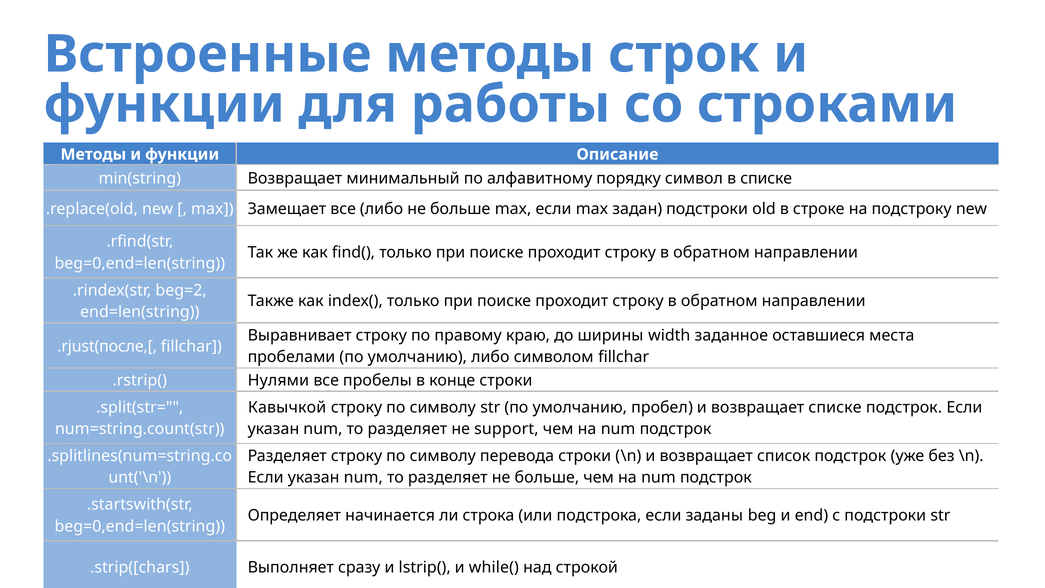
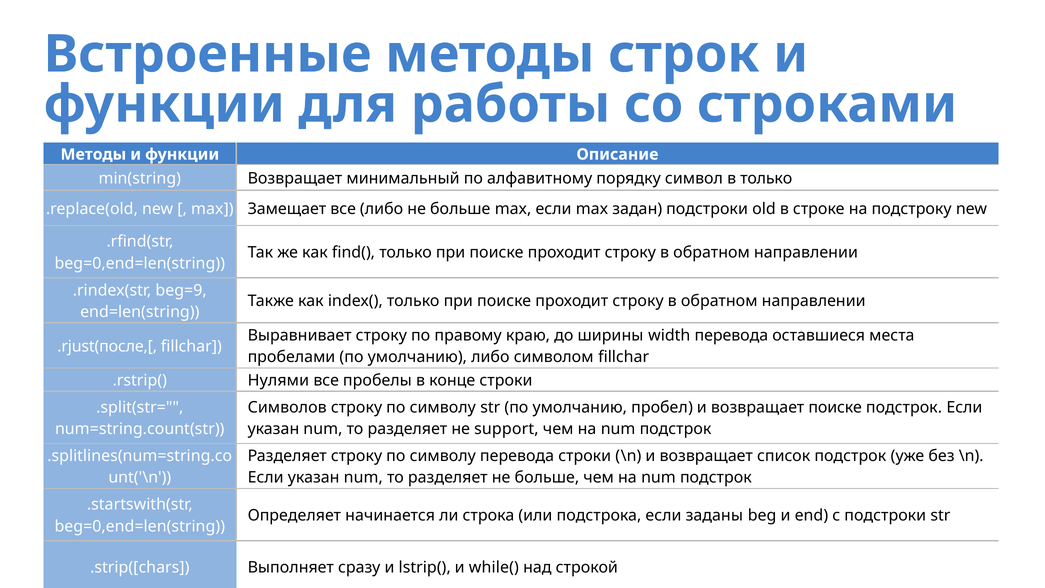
в списке: списке -> только (766, 178)
beg=2: beg=2 -> beg=9 (181, 290)
width заданное: заданное -> перевода (731, 335)
Кавычкой: Кавычкой -> Символов (287, 407)
возвращает списке: списке -> поиске (835, 407)
